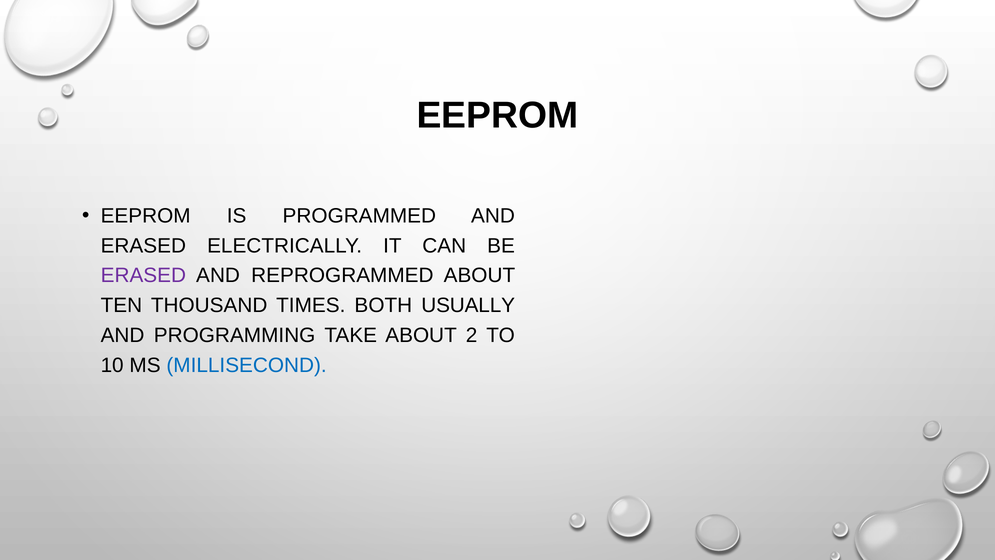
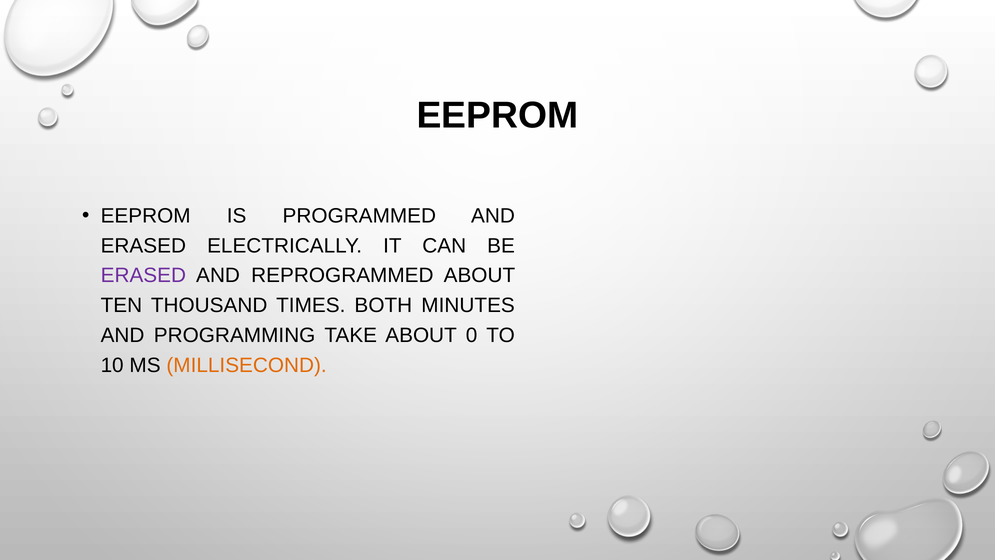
USUALLY: USUALLY -> MINUTES (468, 305)
2: 2 -> 0 (472, 335)
MILLISECOND colour: blue -> orange (247, 365)
